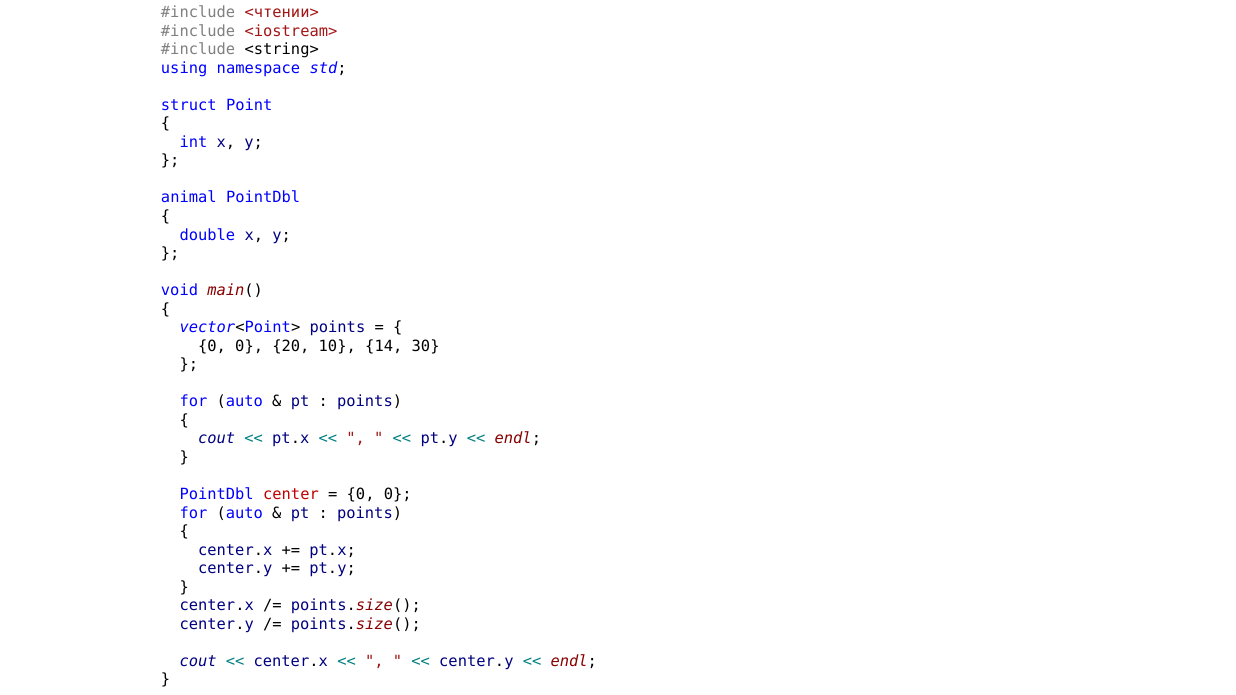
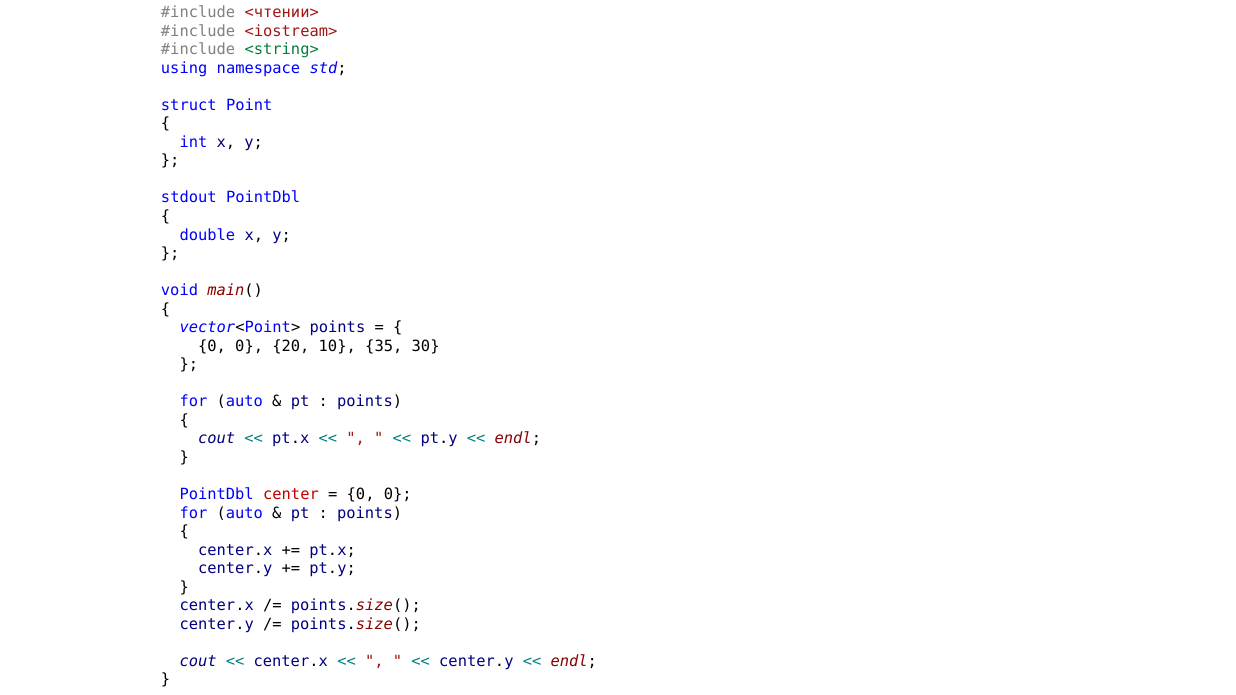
<string> colour: black -> green (282, 50)
animal: animal -> stdout (189, 198)
14: 14 -> 35 (384, 346)
